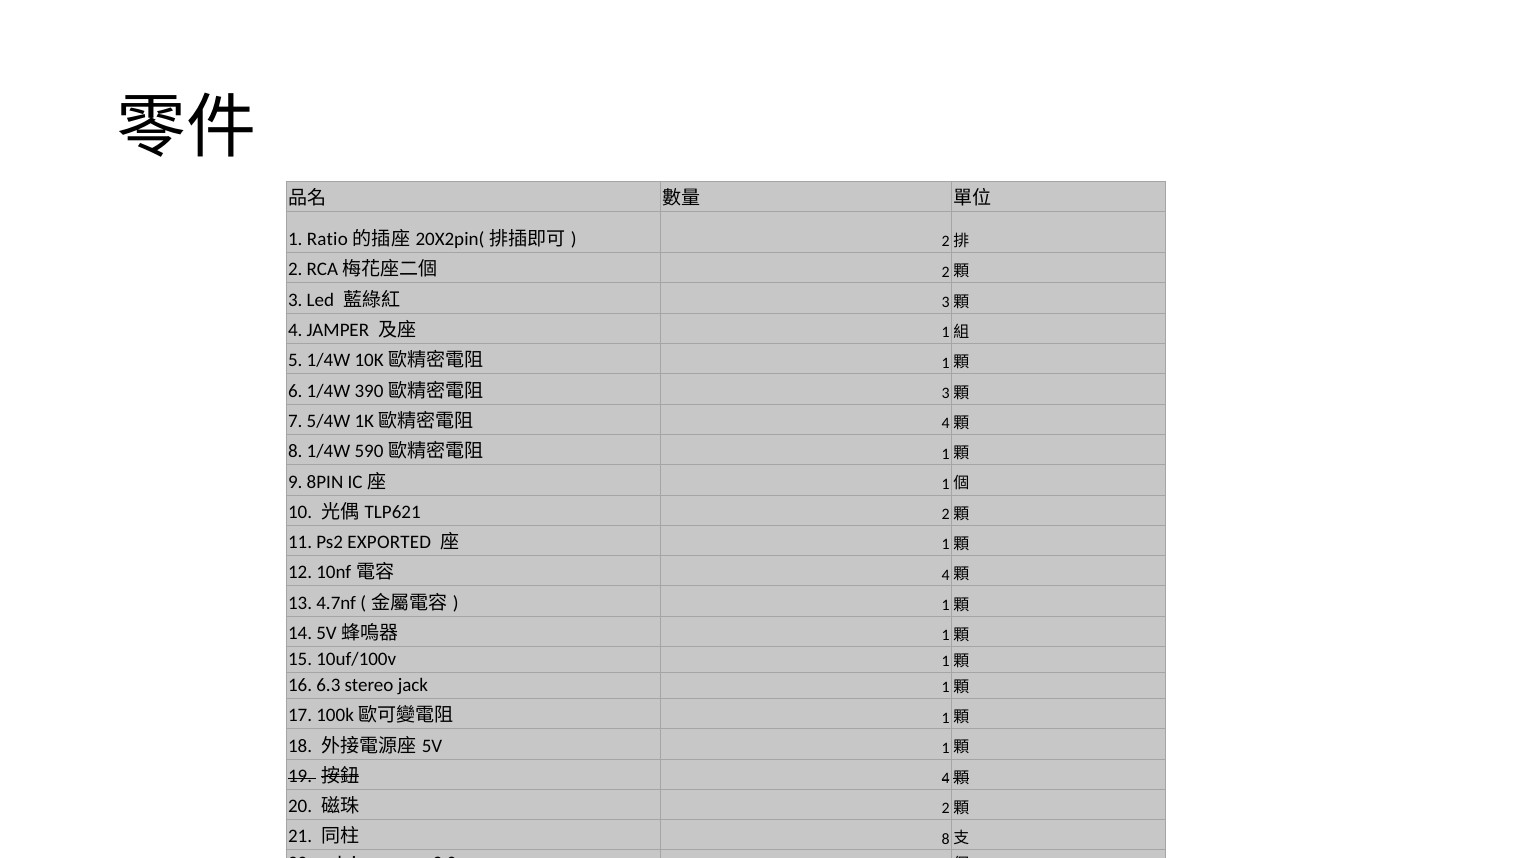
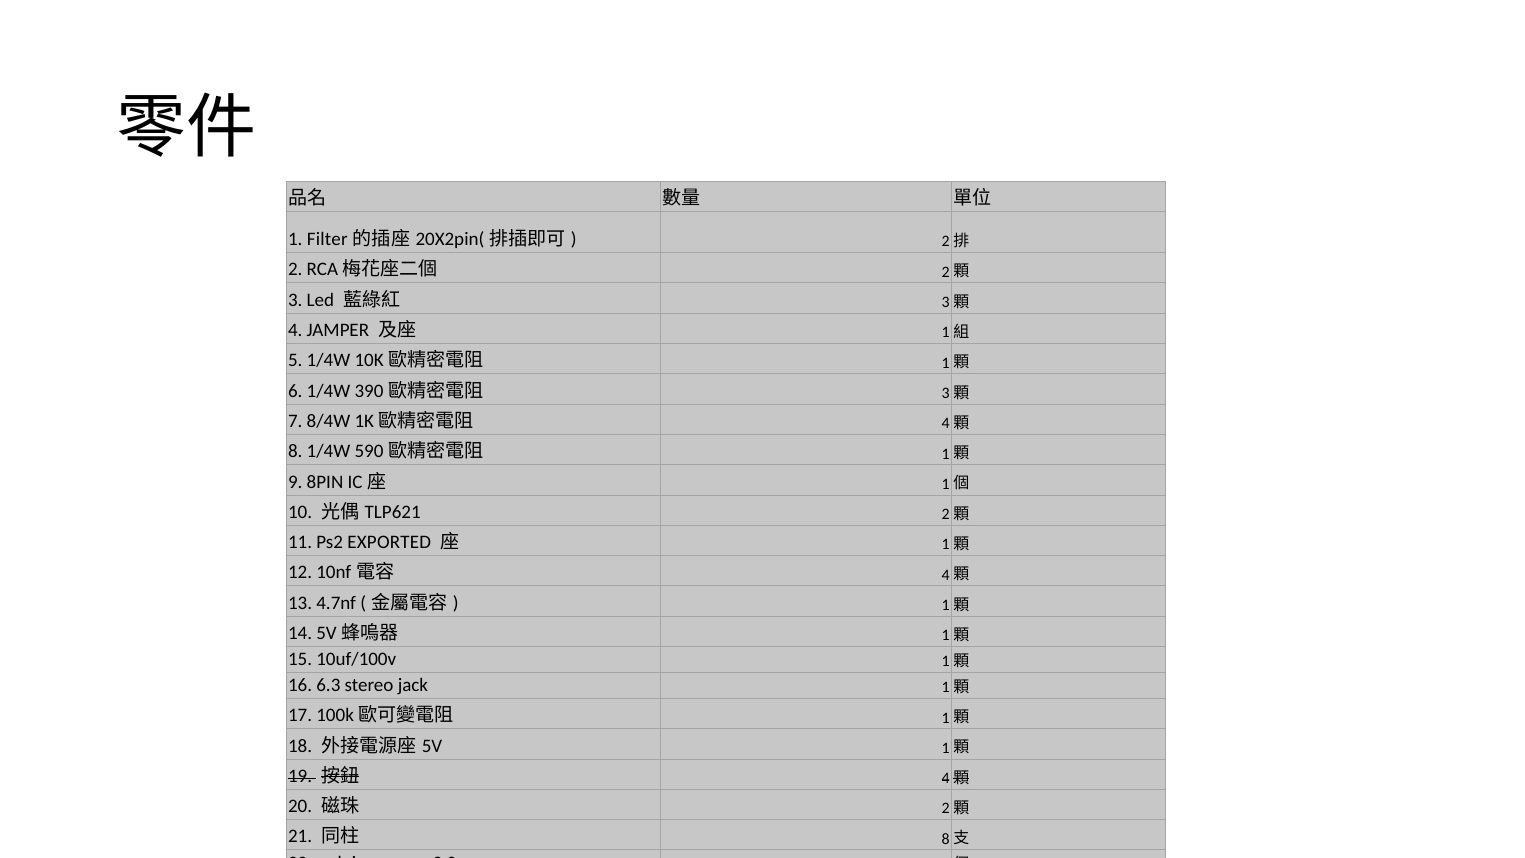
Ratio: Ratio -> Filter (327, 239)
5/4W: 5/4W -> 8/4W (328, 421)
